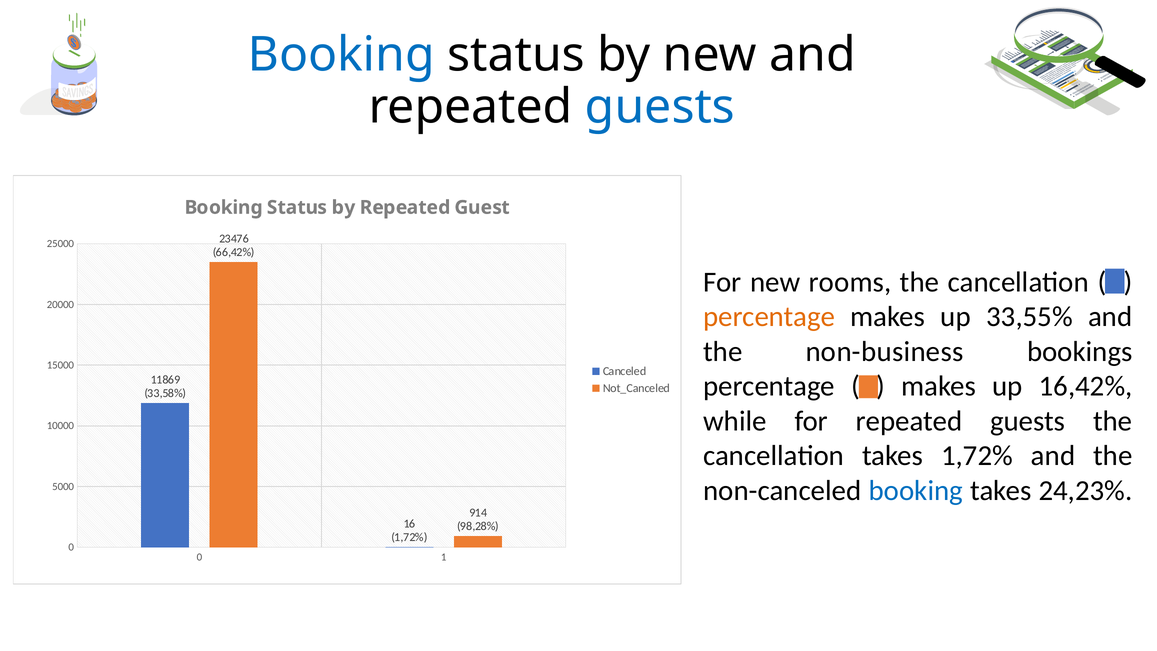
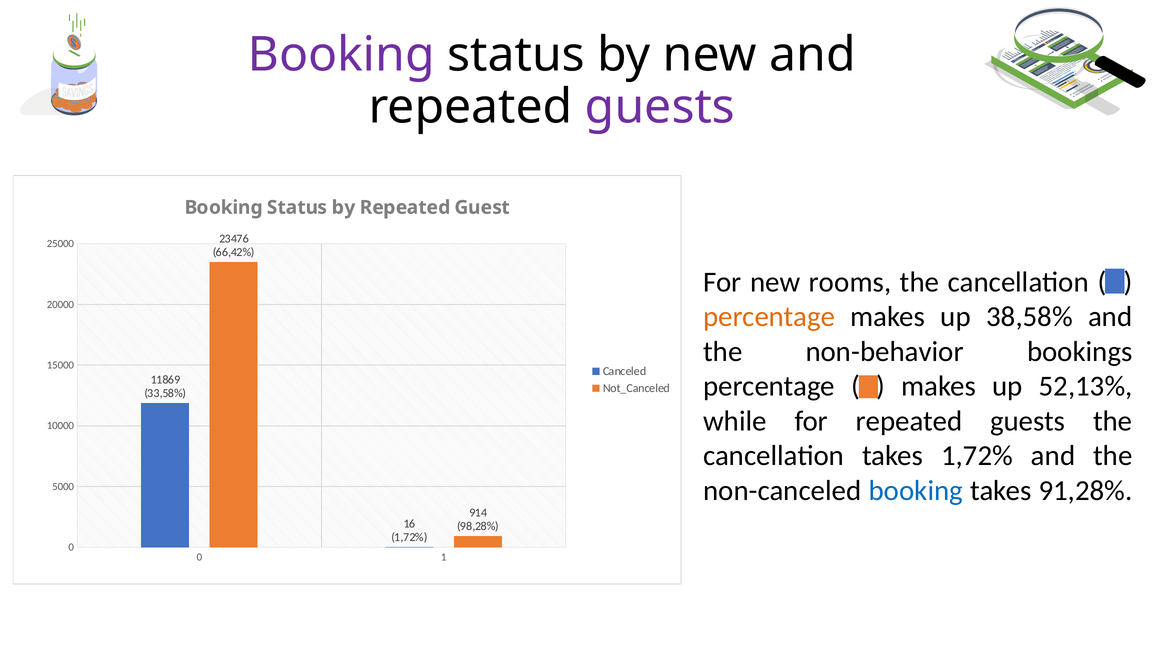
Booking colour: blue -> purple (341, 55)
guests colour: blue -> purple (660, 107)
33,55%: 33,55% -> 38,58% (1029, 317)
non-business: non-business -> non-behavior (885, 351)
16,42%: 16,42% -> 52,13% (1086, 386)
24,23%: 24,23% -> 91,28% (1085, 490)
